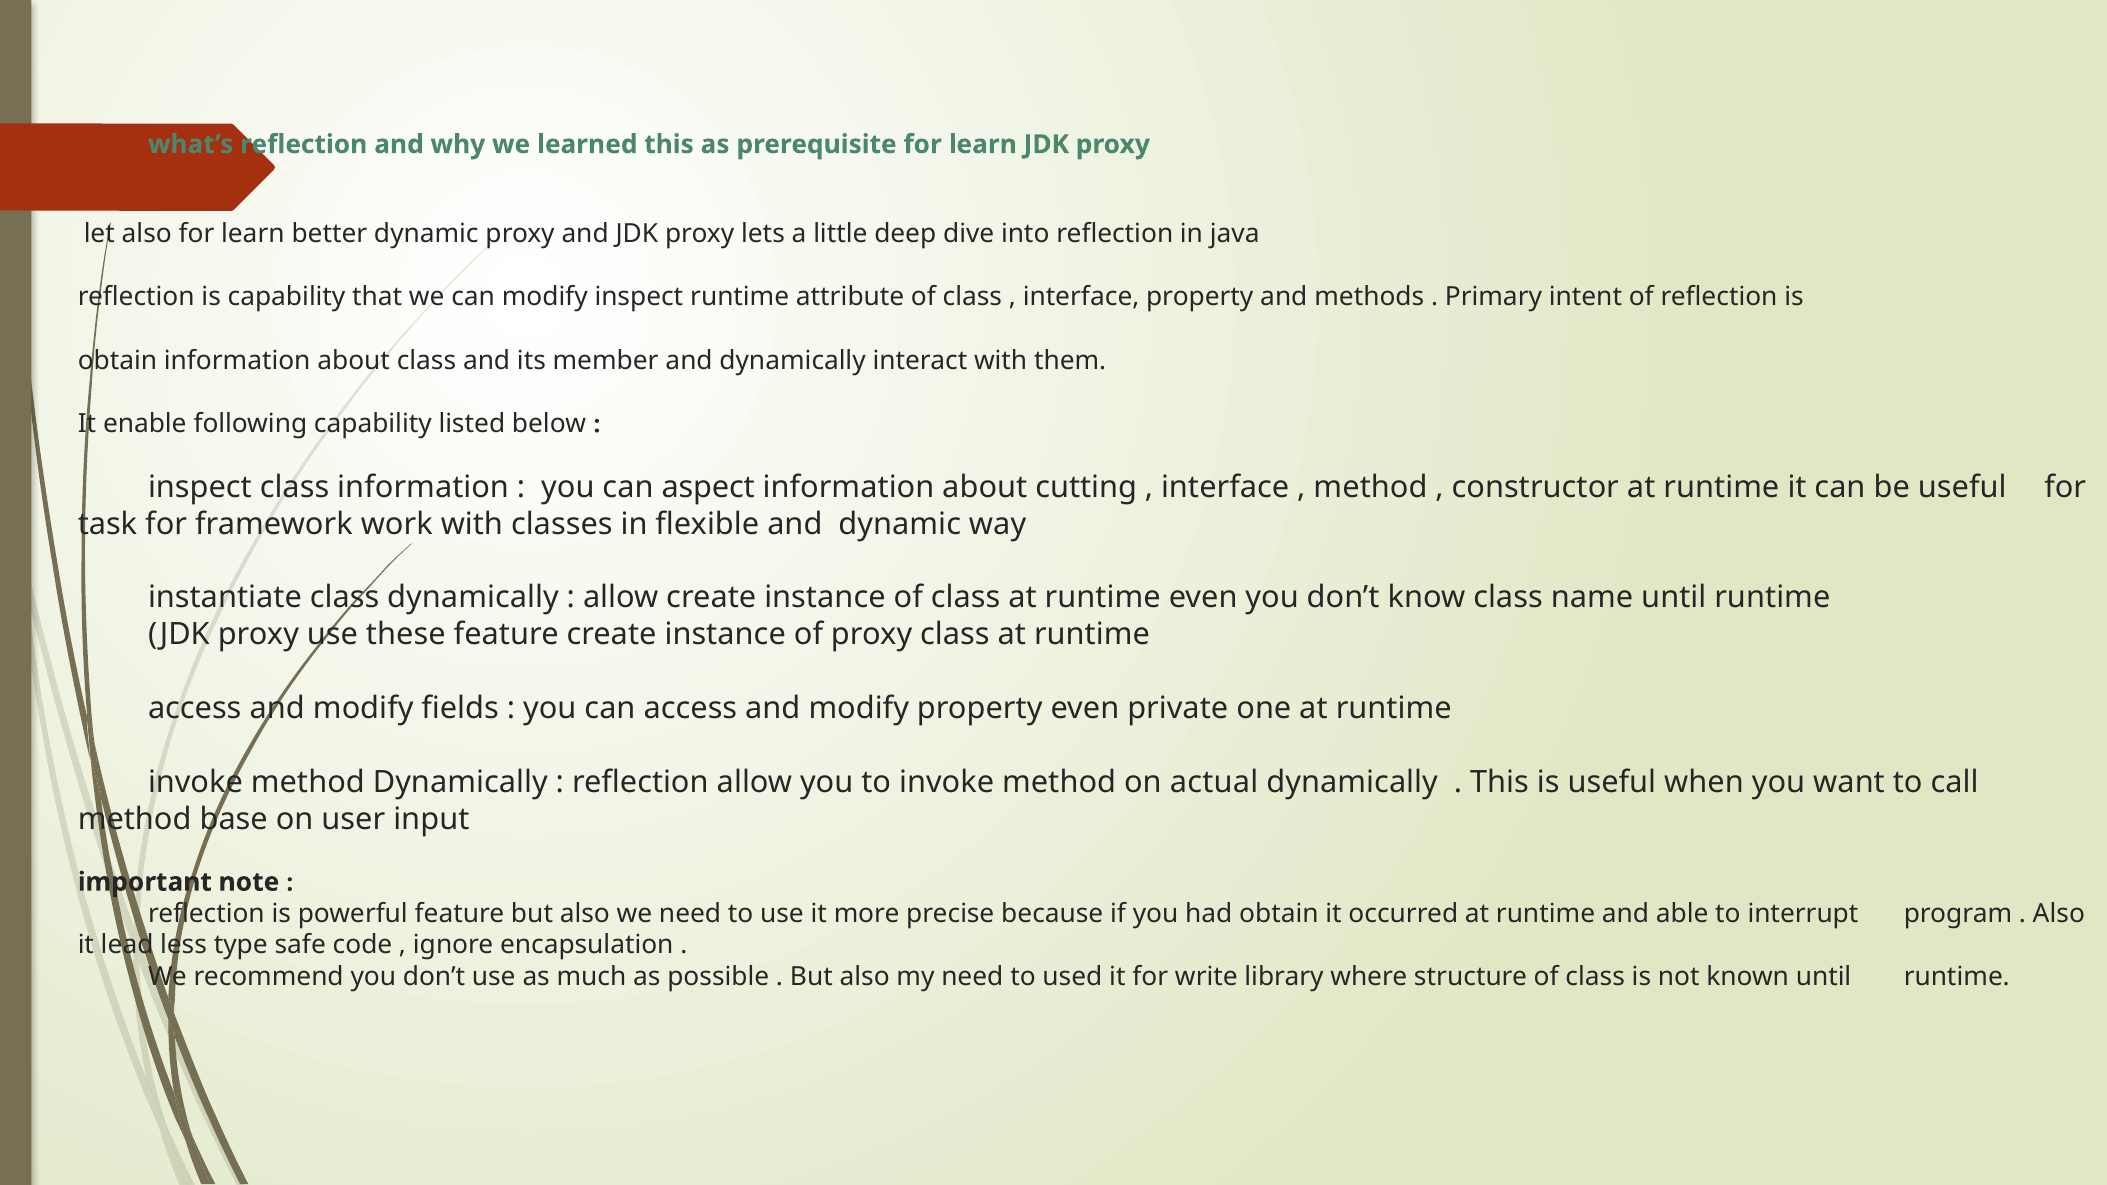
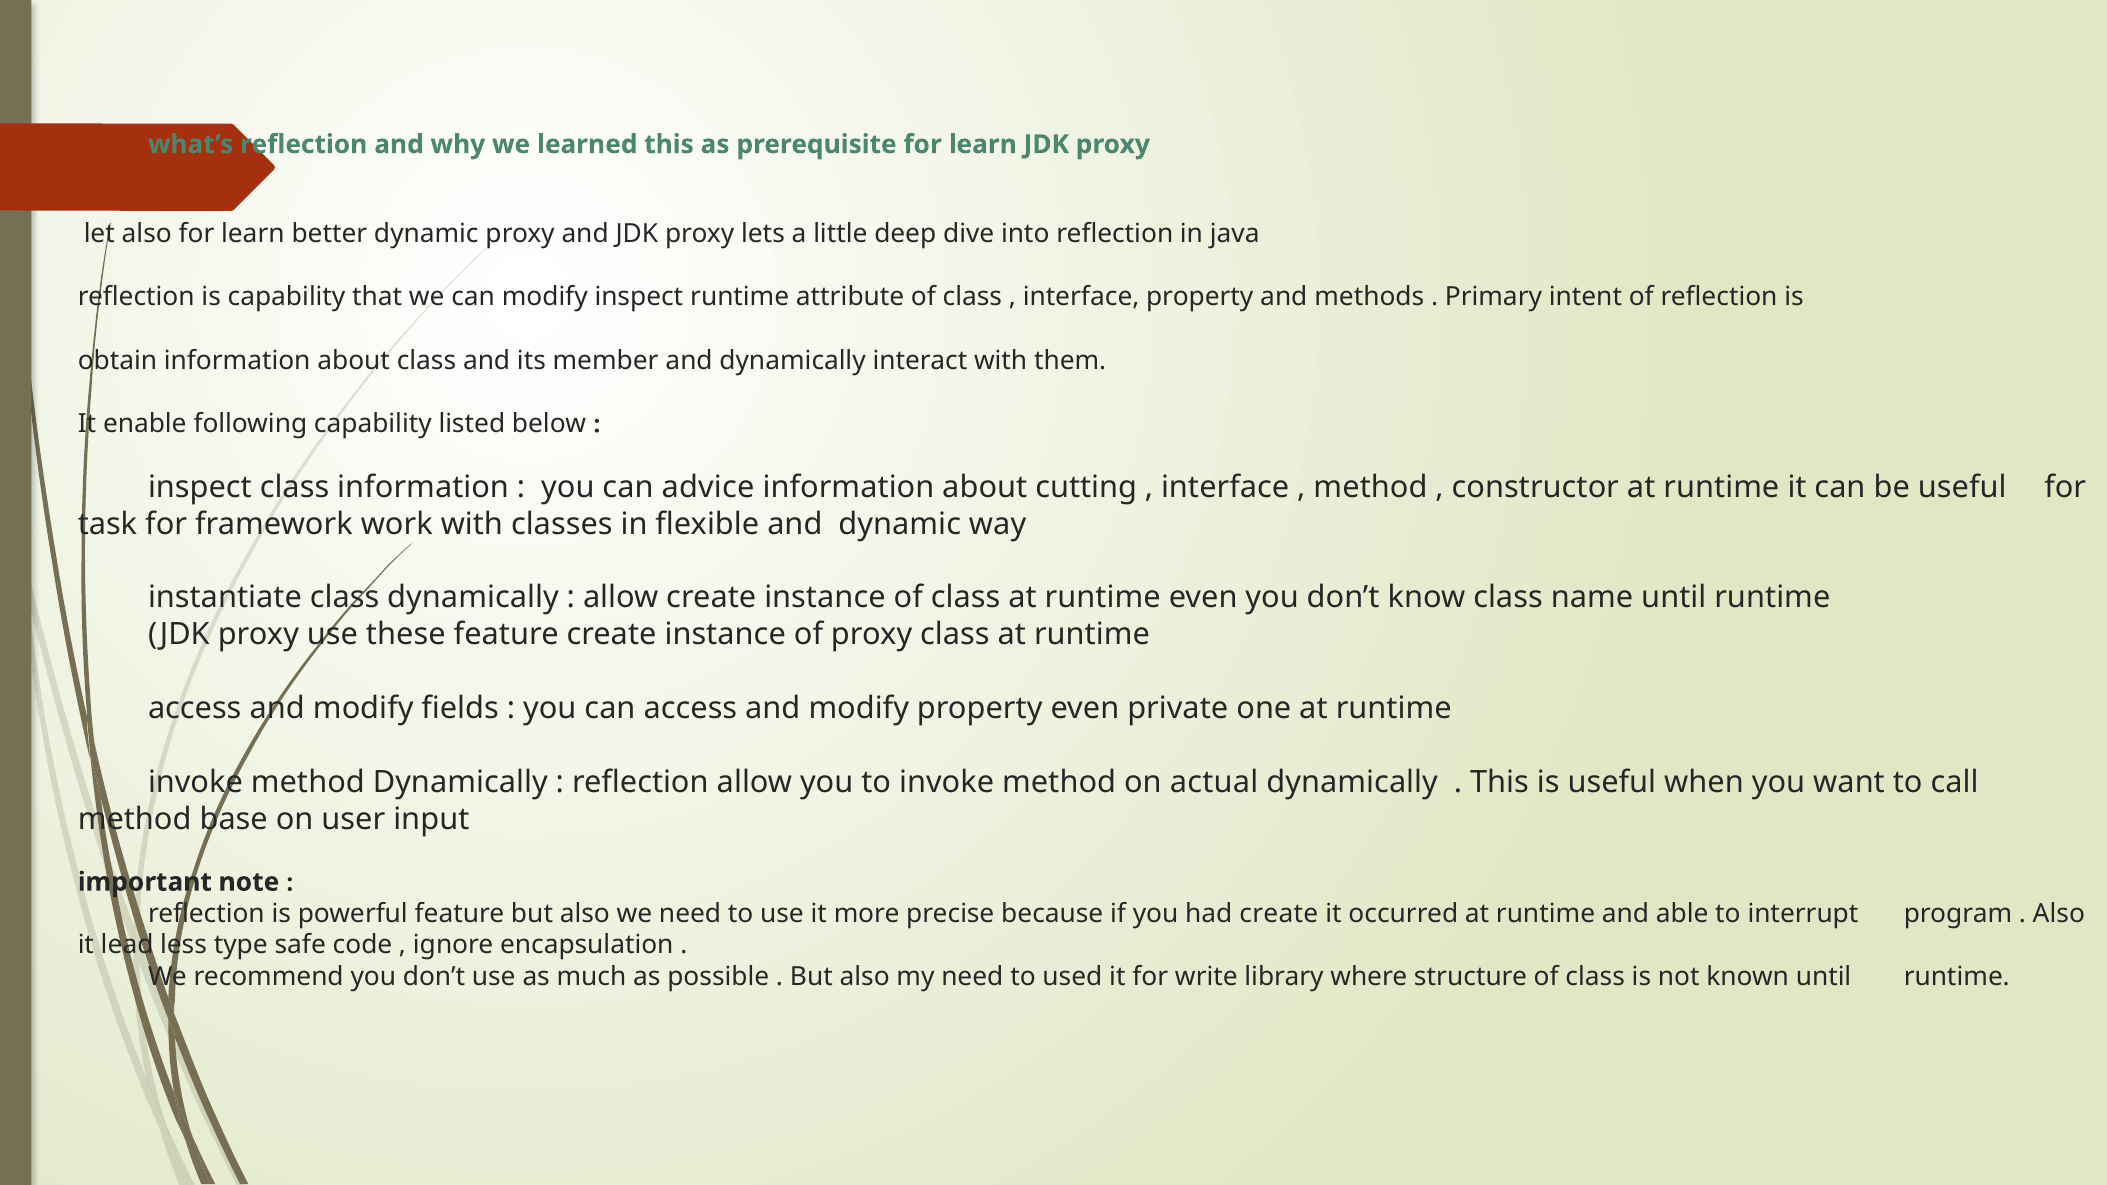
aspect: aspect -> advice (708, 487)
had obtain: obtain -> create (1279, 914)
